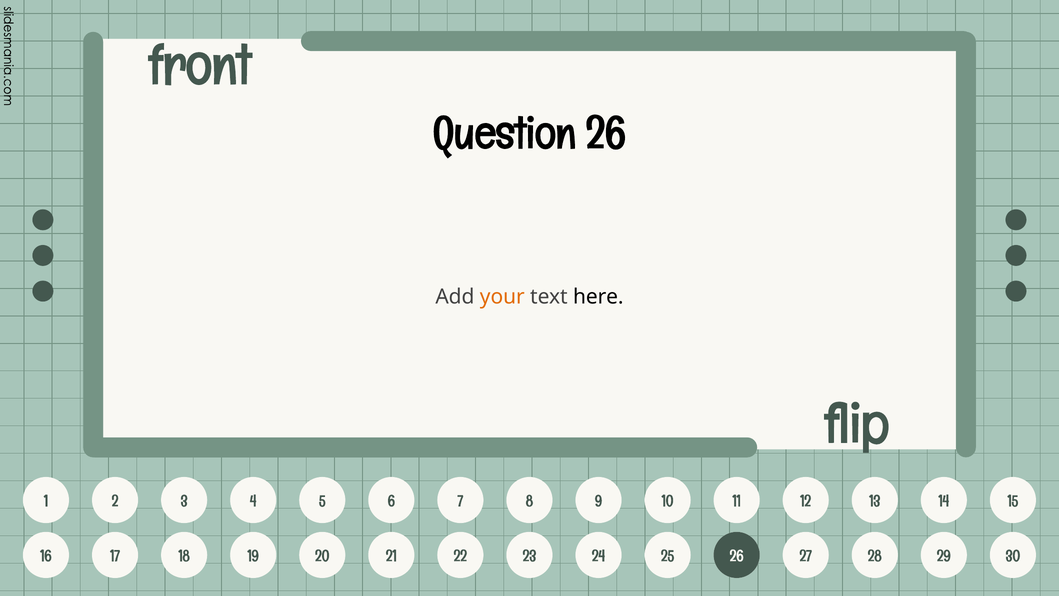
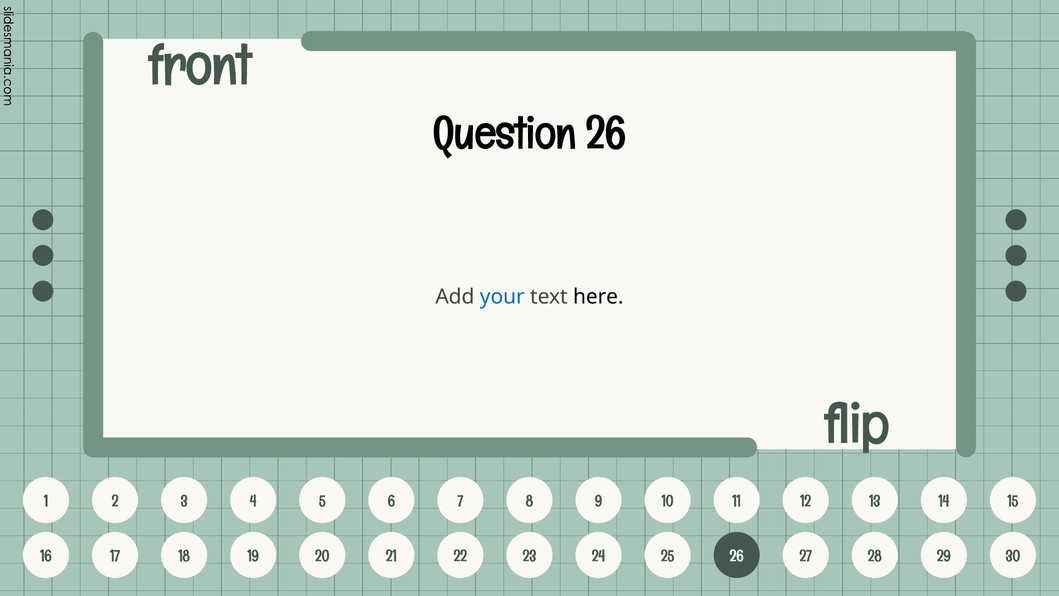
your colour: orange -> blue (502, 297)
